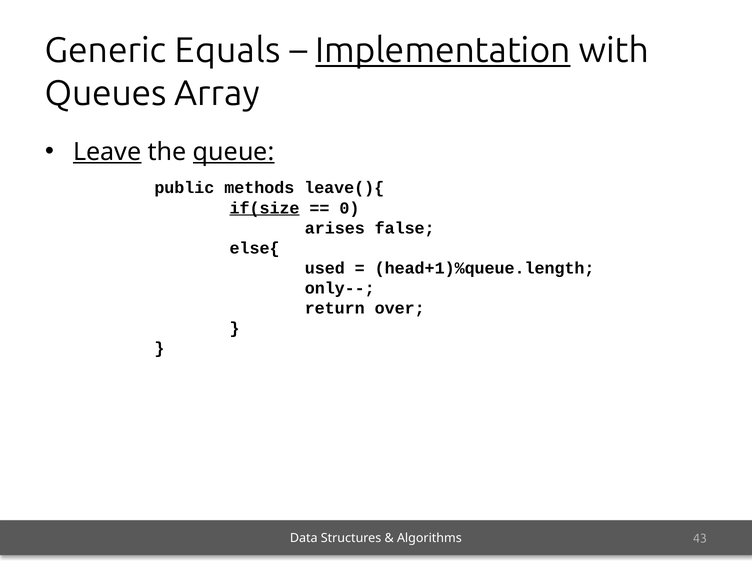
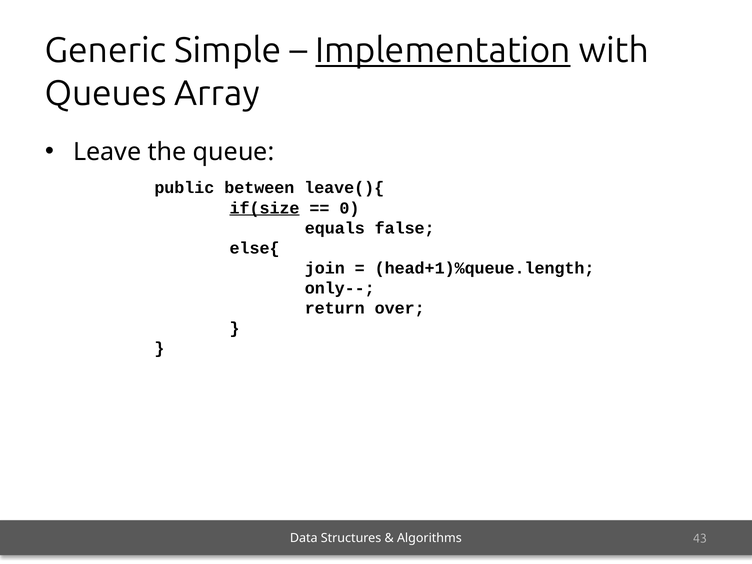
Equals: Equals -> Simple (228, 51)
Leave underline: present -> none (107, 152)
queue underline: present -> none (234, 152)
methods: methods -> between (259, 188)
arises: arises -> equals (335, 228)
used: used -> join (325, 268)
